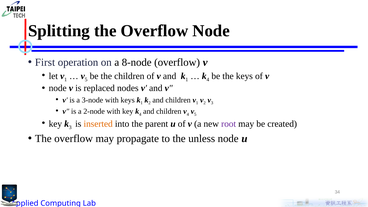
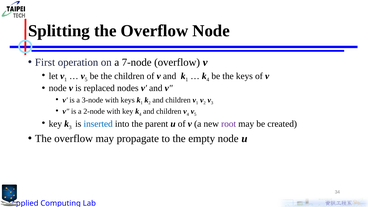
8-node: 8-node -> 7-node (137, 62)
inserted colour: orange -> blue (98, 124)
unless: unless -> empty (202, 139)
